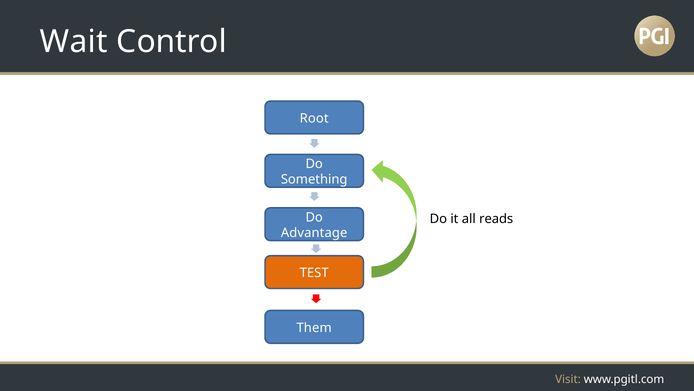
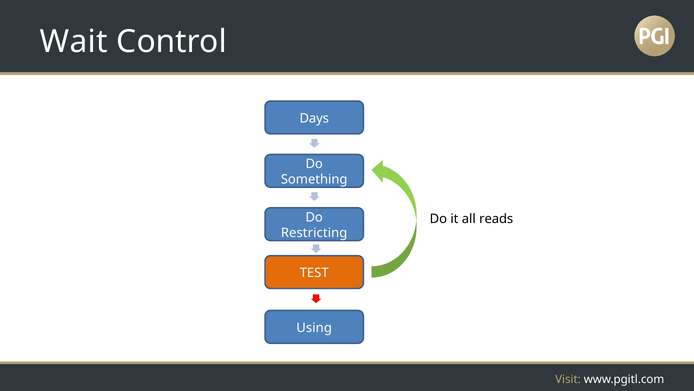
Root: Root -> Days (314, 118)
Advantage: Advantage -> Restricting (314, 233)
Them: Them -> Using (314, 327)
